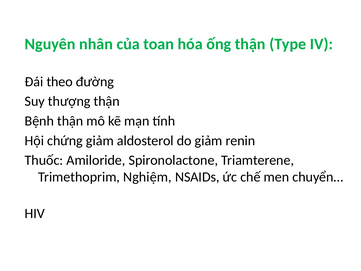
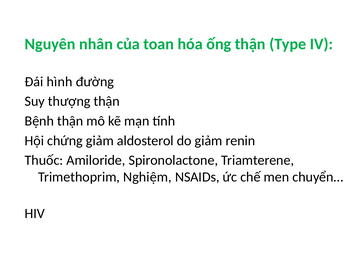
theo: theo -> hình (60, 82)
